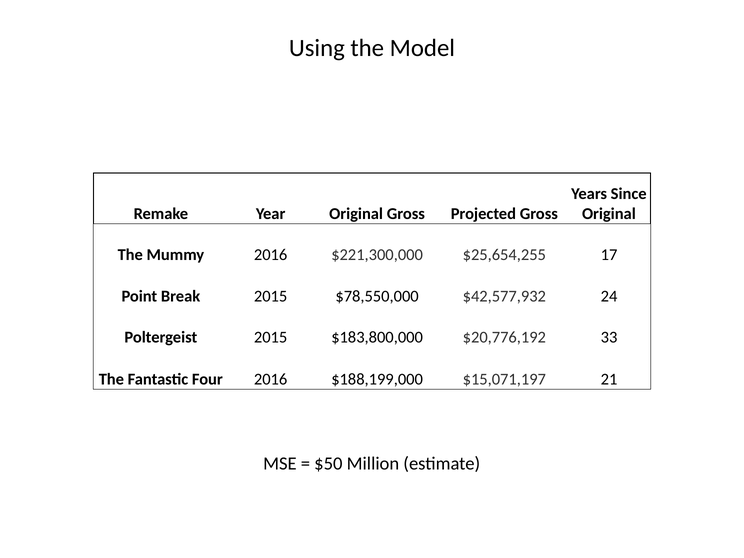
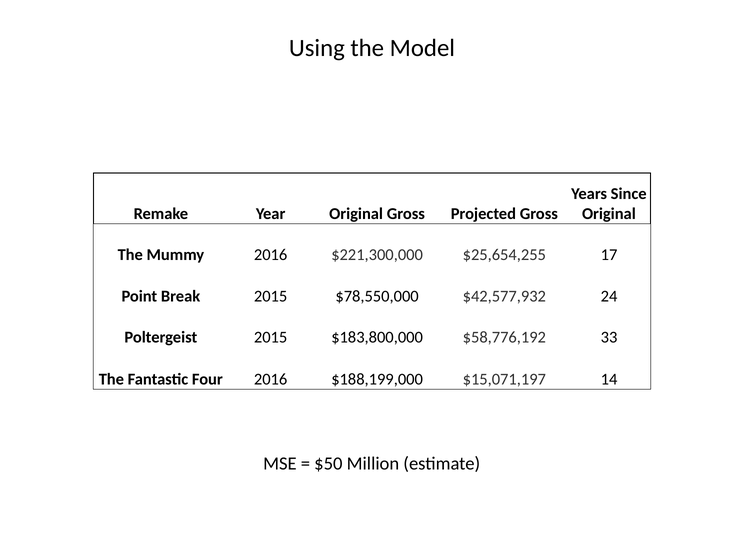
$20,776,192: $20,776,192 -> $58,776,192 (504, 337)
21: 21 -> 14 (609, 379)
